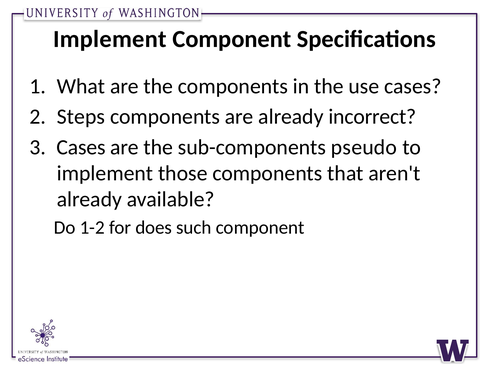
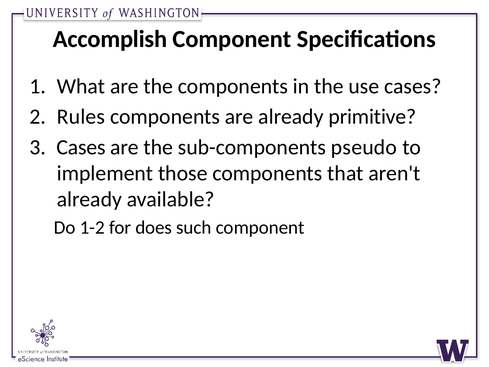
Implement: Implement -> Accomplish (110, 39)
Steps: Steps -> Rules (81, 117)
incorrect: incorrect -> primitive (372, 117)
